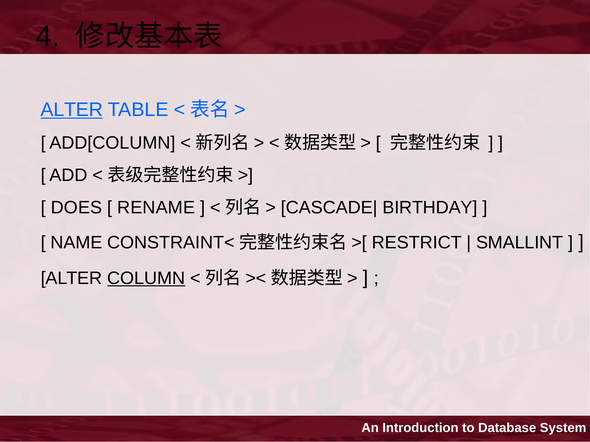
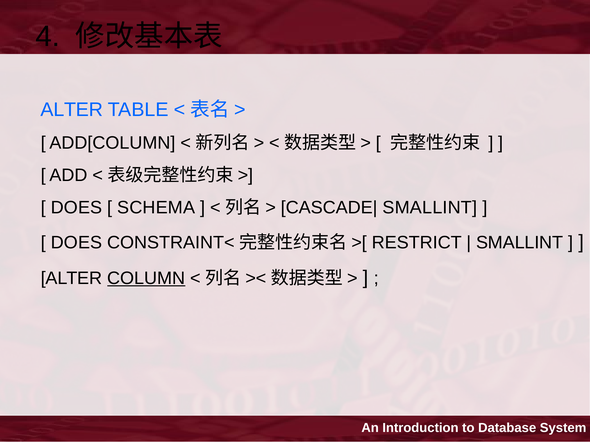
ALTER underline: present -> none (72, 110)
RENAME: RENAME -> SCHEMA (156, 208)
BIRTHDAY: BIRTHDAY -> SMALLINT (430, 208)
NAME: NAME -> DOES (77, 243)
